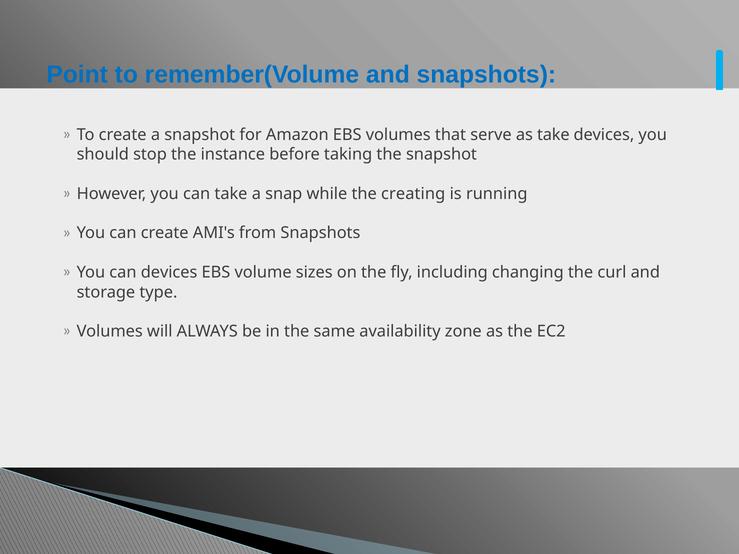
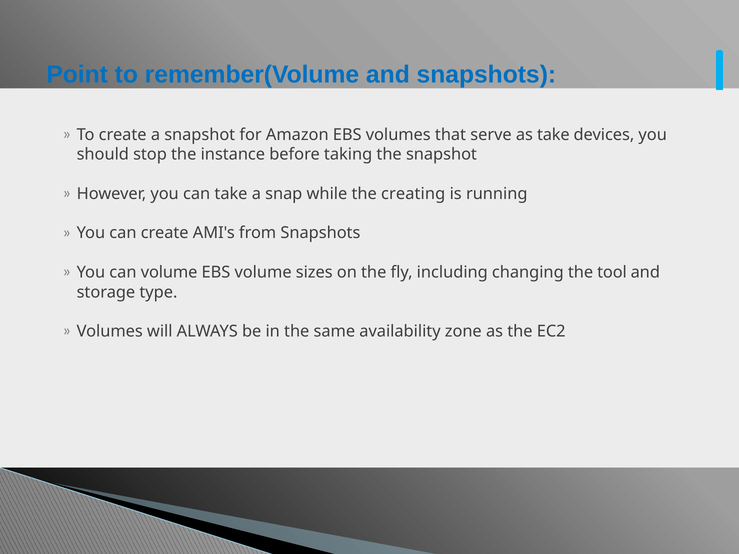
can devices: devices -> volume (169, 273)
curl: curl -> tool (612, 273)
